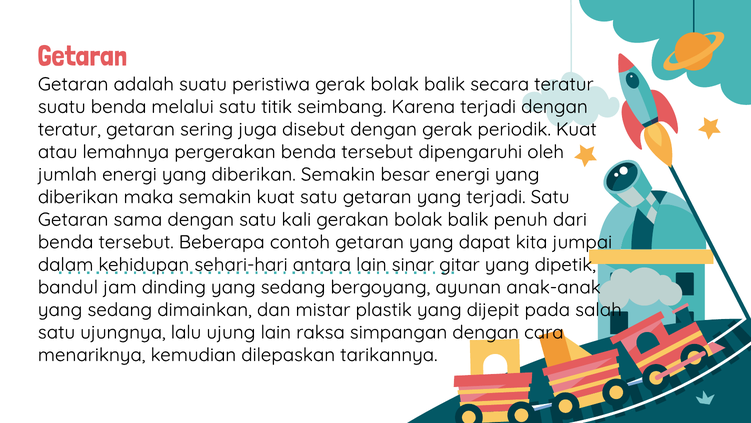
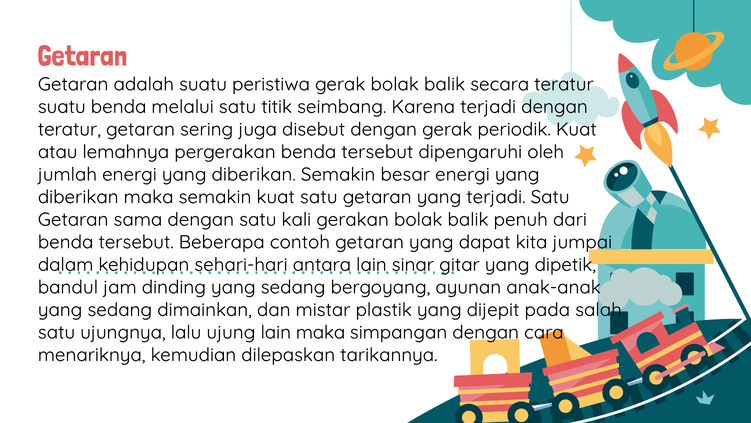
lain raksa: raksa -> maka (321, 332)
